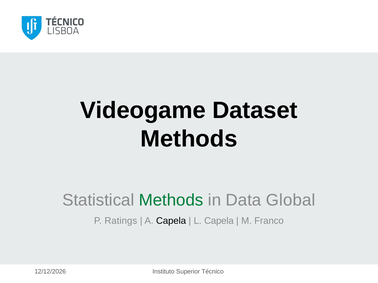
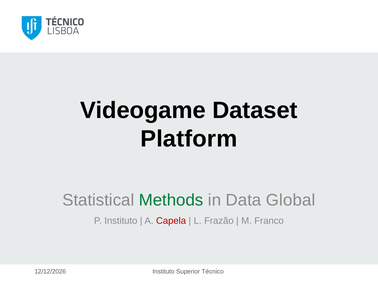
Methods: Methods -> Platform (189, 139)
P Ratings: Ratings -> Instituto (121, 221)
Capela colour: black -> red (171, 221)
L Capela: Capela -> Frazão (219, 221)
